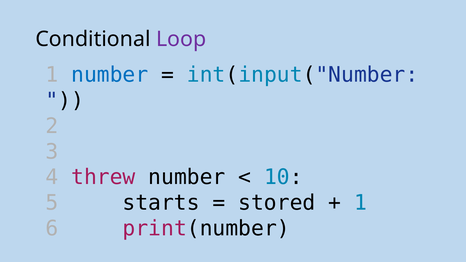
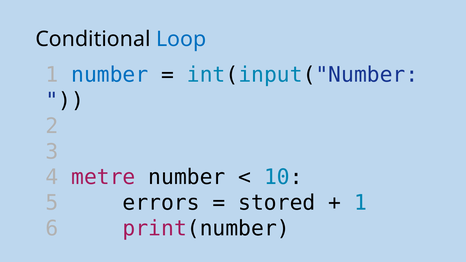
Loop colour: purple -> blue (181, 39)
threw: threw -> metre (103, 177)
starts: starts -> errors (161, 203)
